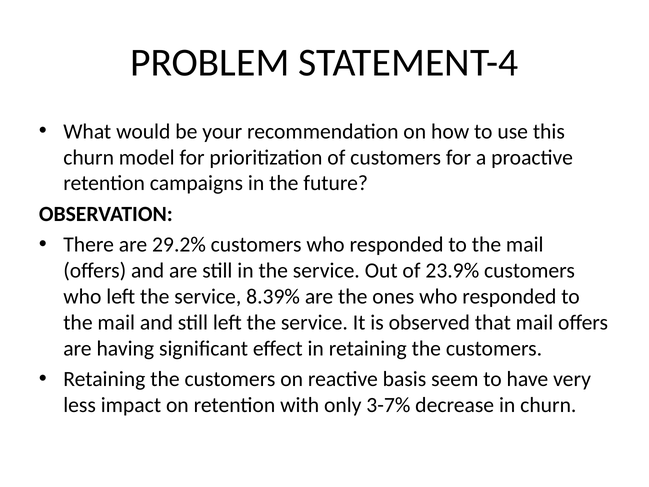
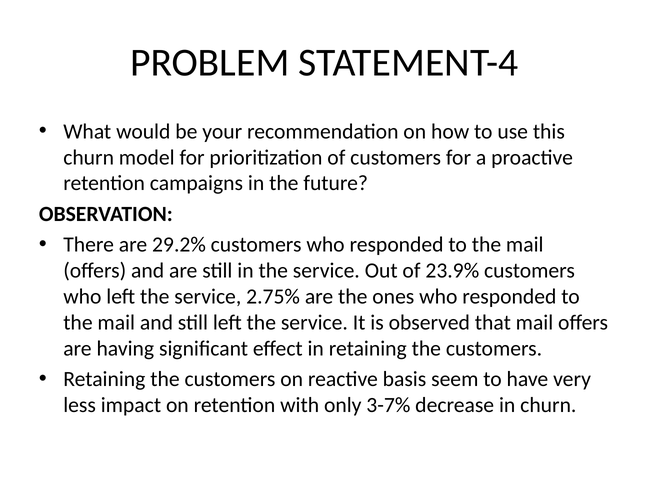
8.39%: 8.39% -> 2.75% (273, 296)
